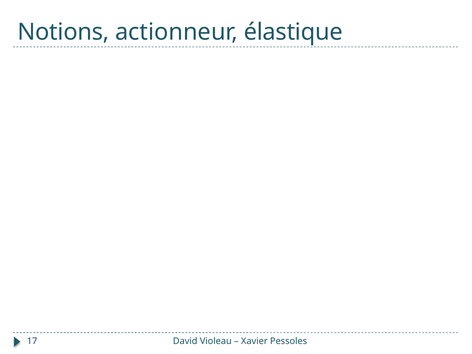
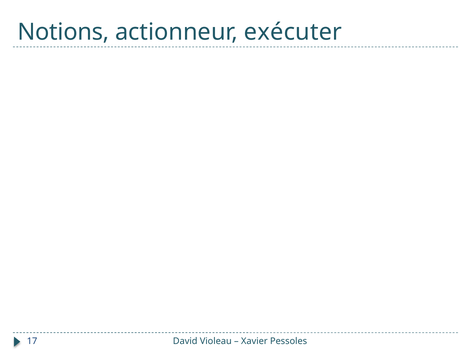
élastique: élastique -> exécuter (293, 32)
